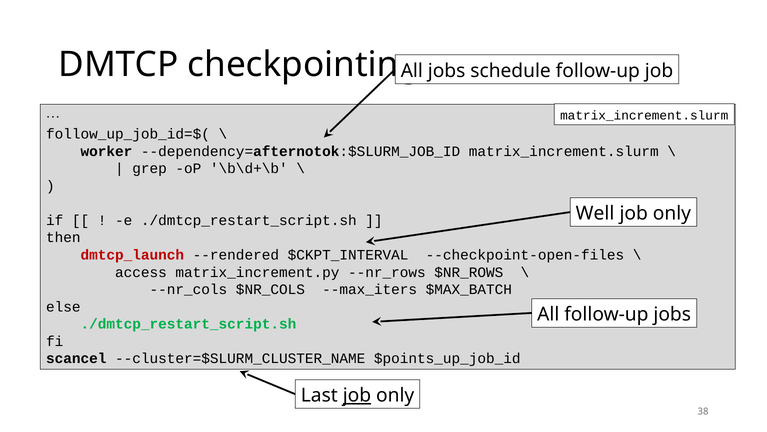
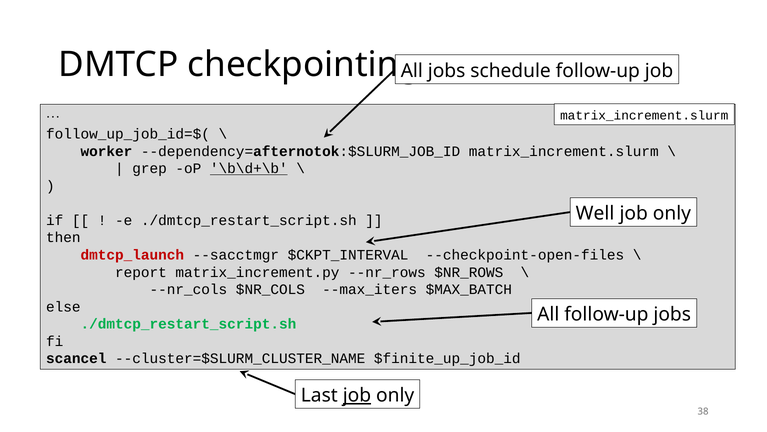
\b\d+\b underline: none -> present (249, 168)
--rendered: --rendered -> --sacctmgr (236, 255)
access: access -> report (141, 272)
$points_up_job_id: $points_up_job_id -> $finite_up_job_id (447, 358)
